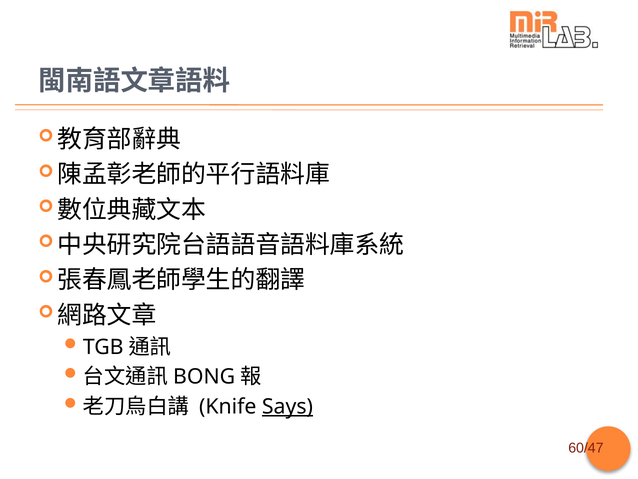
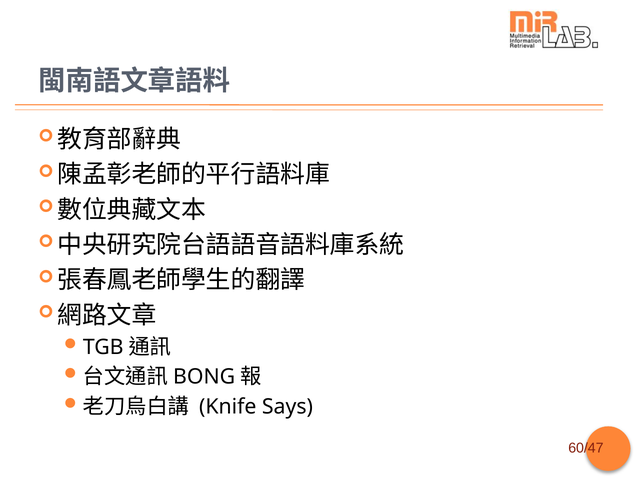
Says underline: present -> none (287, 406)
